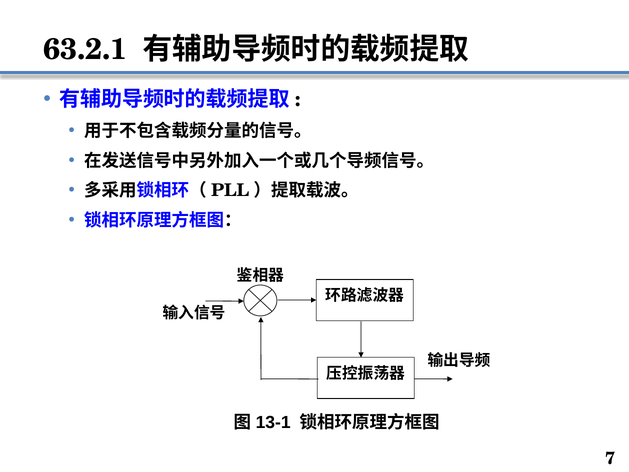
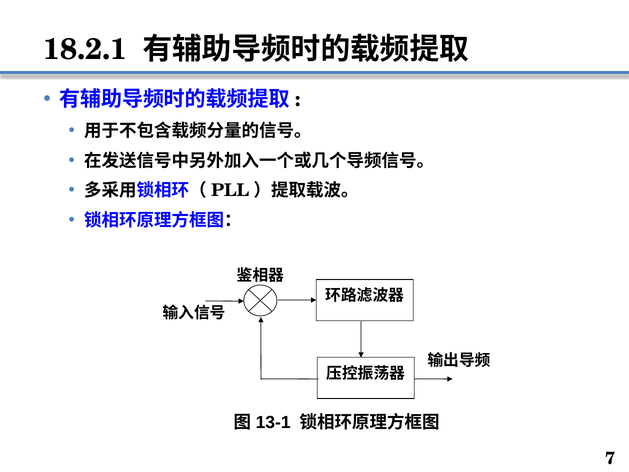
63.2.1: 63.2.1 -> 18.2.1 (85, 49)
